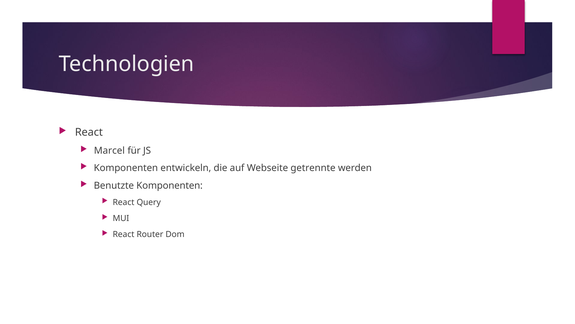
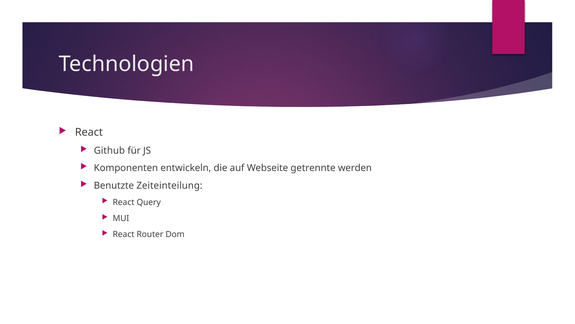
Marcel: Marcel -> Github (109, 150)
Benutzte Komponenten: Komponenten -> Zeiteinteilung (169, 185)
